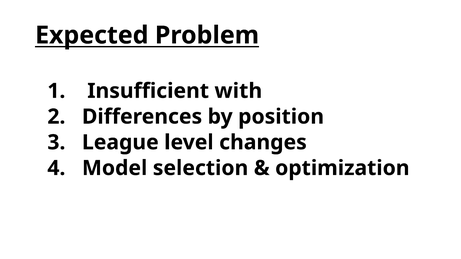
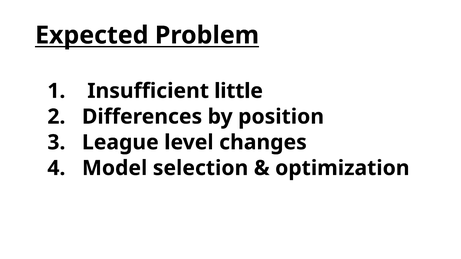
with: with -> little (239, 91)
